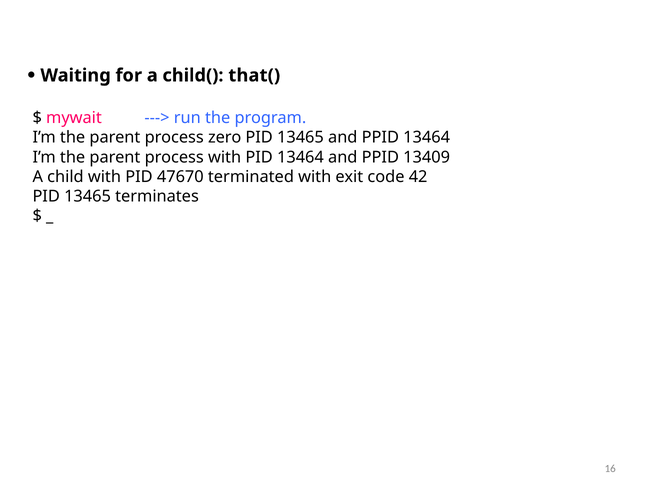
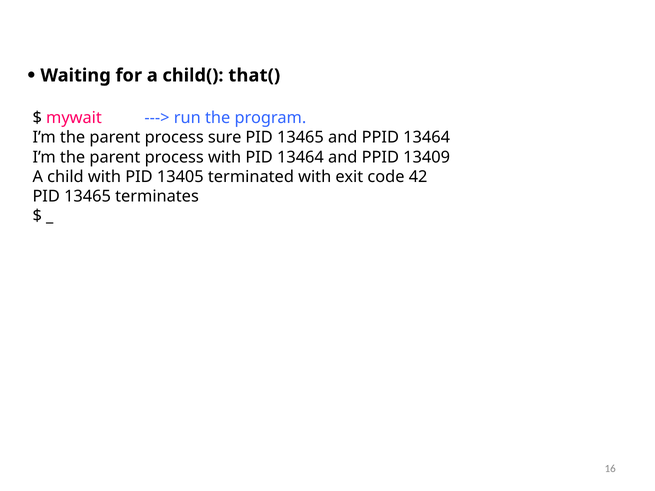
zero: zero -> sure (225, 138)
47670: 47670 -> 13405 (180, 177)
